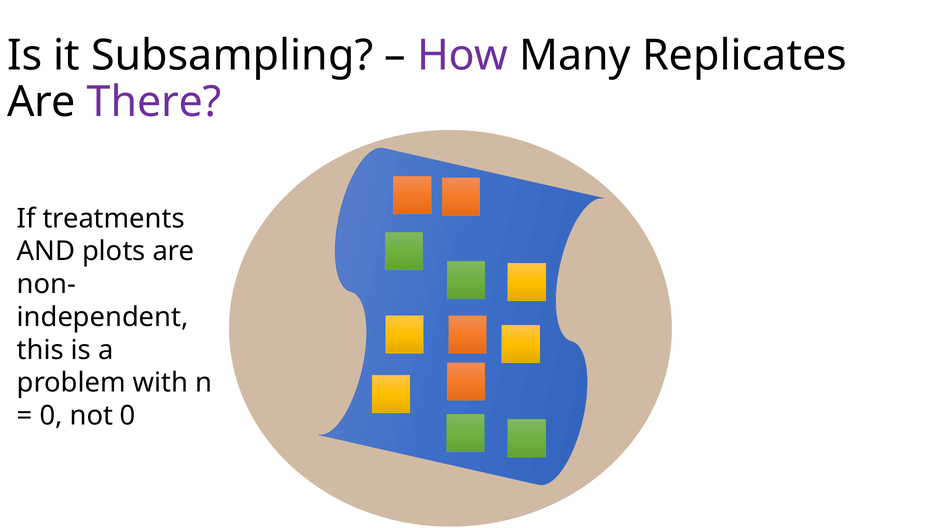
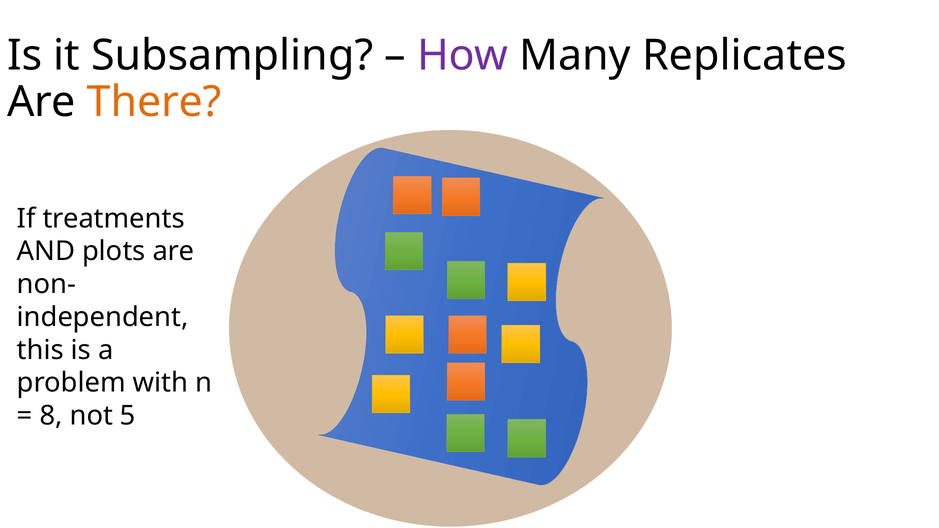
There colour: purple -> orange (154, 102)
0: 0 -> 8 (51, 416)
not 0: 0 -> 5 (128, 416)
